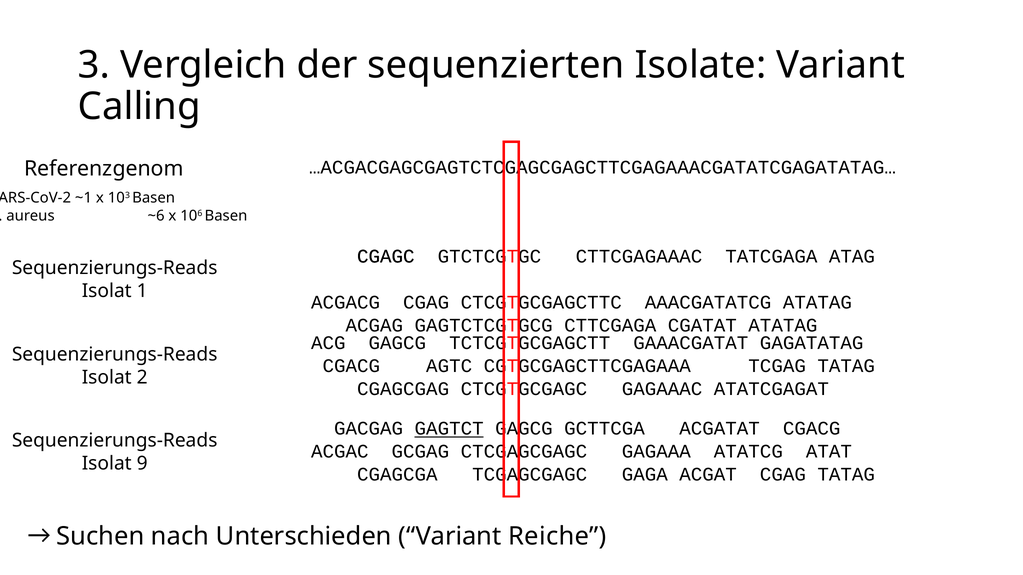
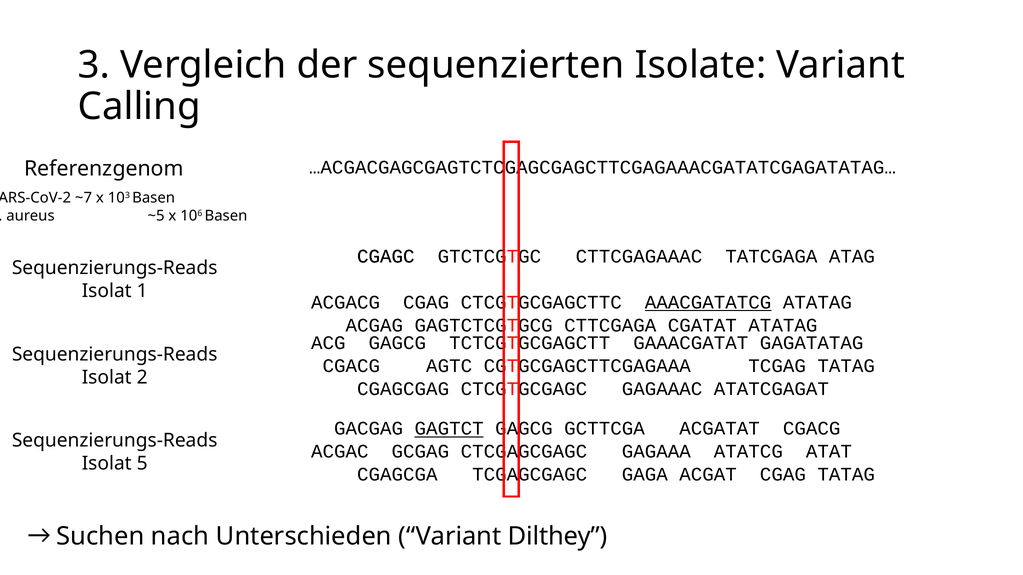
~1: ~1 -> ~7 (84, 198)
~6: ~6 -> ~5 (156, 216)
AAACGATATCG underline: none -> present (708, 303)
9: 9 -> 5 (142, 464)
Reiche: Reiche -> Dilthey (558, 537)
